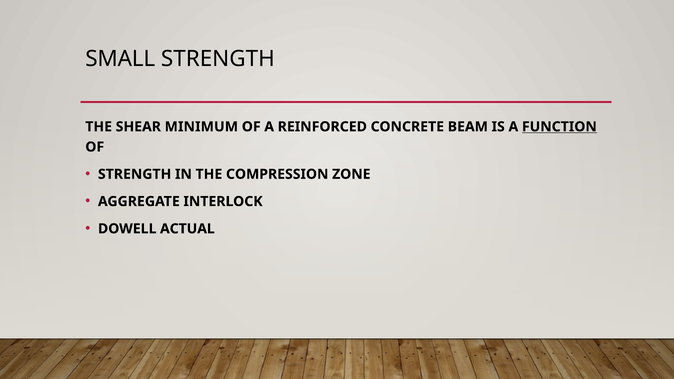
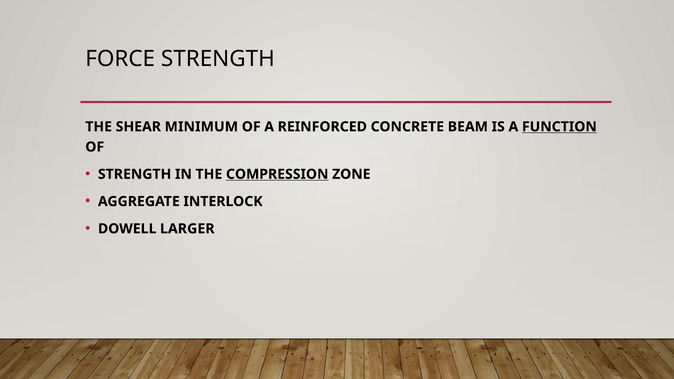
SMALL: SMALL -> FORCE (120, 59)
COMPRESSION underline: none -> present (277, 174)
ACTUAL: ACTUAL -> LARGER (187, 229)
